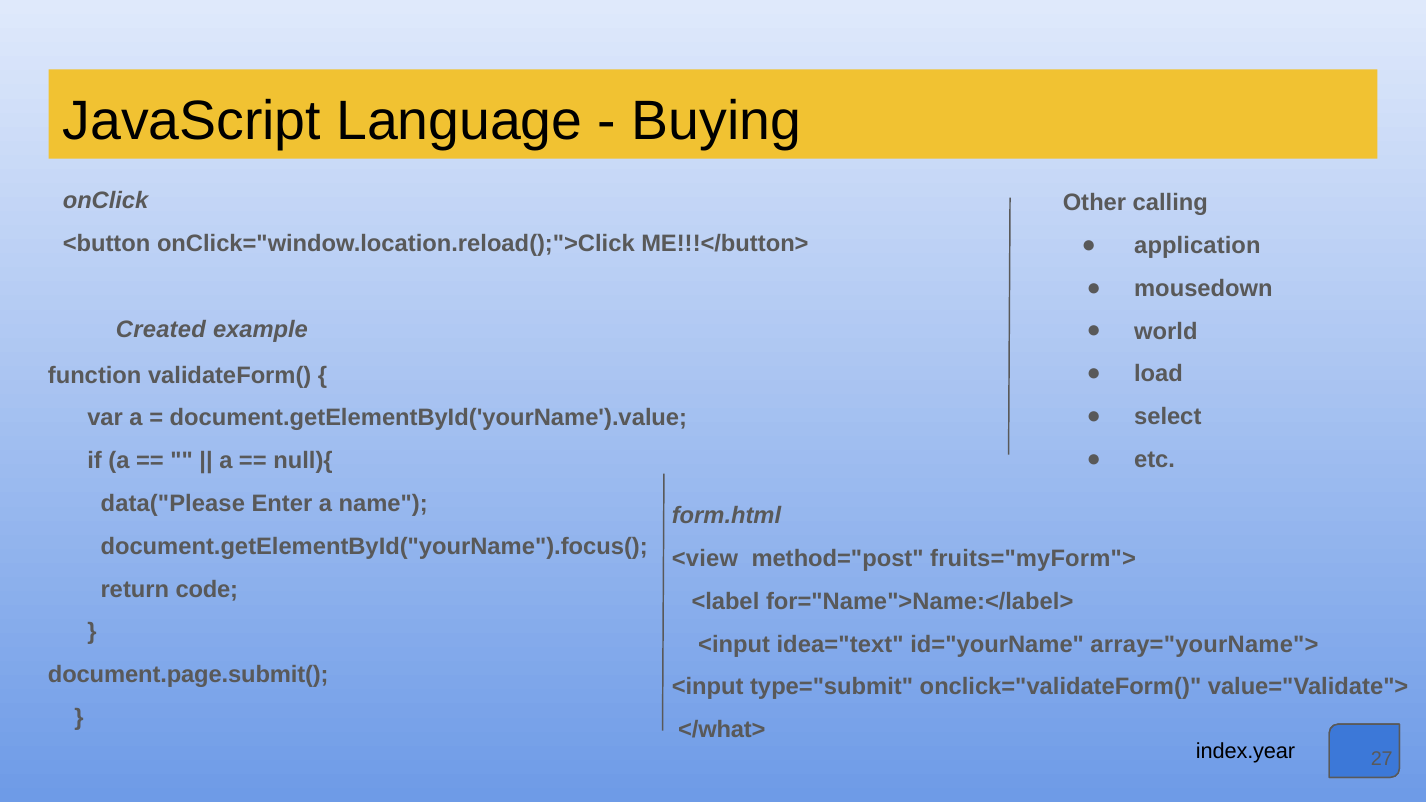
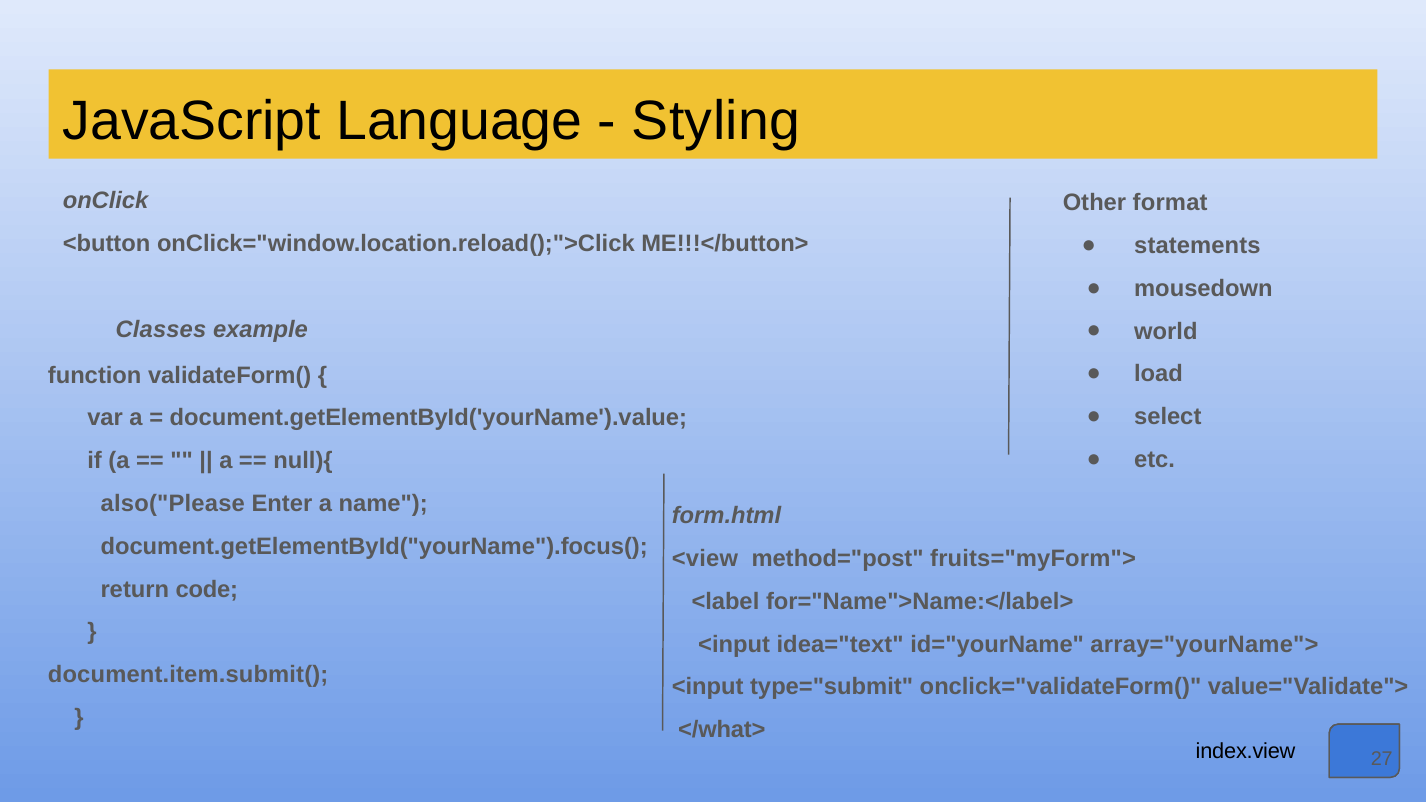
Buying: Buying -> Styling (716, 121)
calling: calling -> format (1170, 203)
application: application -> statements (1197, 246)
Created: Created -> Classes (161, 329)
data("Please: data("Please -> also("Please (173, 504)
document.page.submit(: document.page.submit( -> document.item.submit( (188, 675)
index.year: index.year -> index.view (1246, 751)
